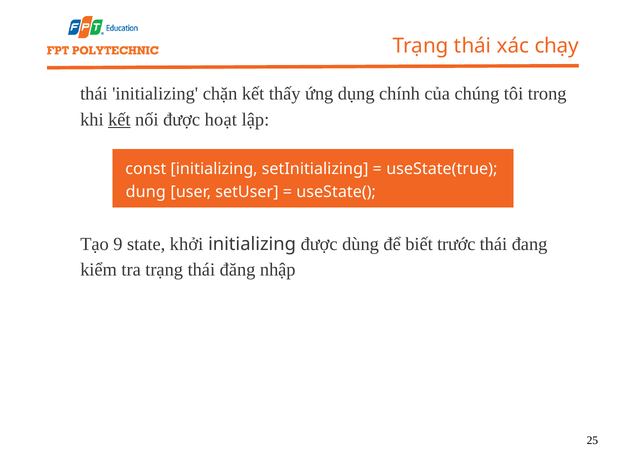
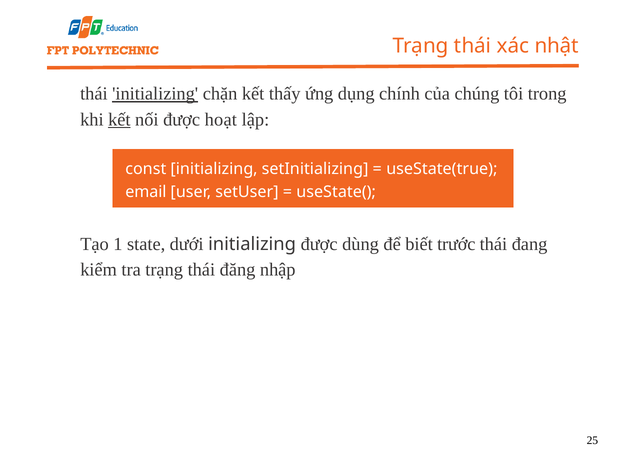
chạy: chạy -> nhật (557, 46)
initializing underline: none -> present (155, 94)
dụng: dụng -> email (146, 192)
9: 9 -> 1 (118, 244)
khởi: khởi -> dưới (187, 244)
